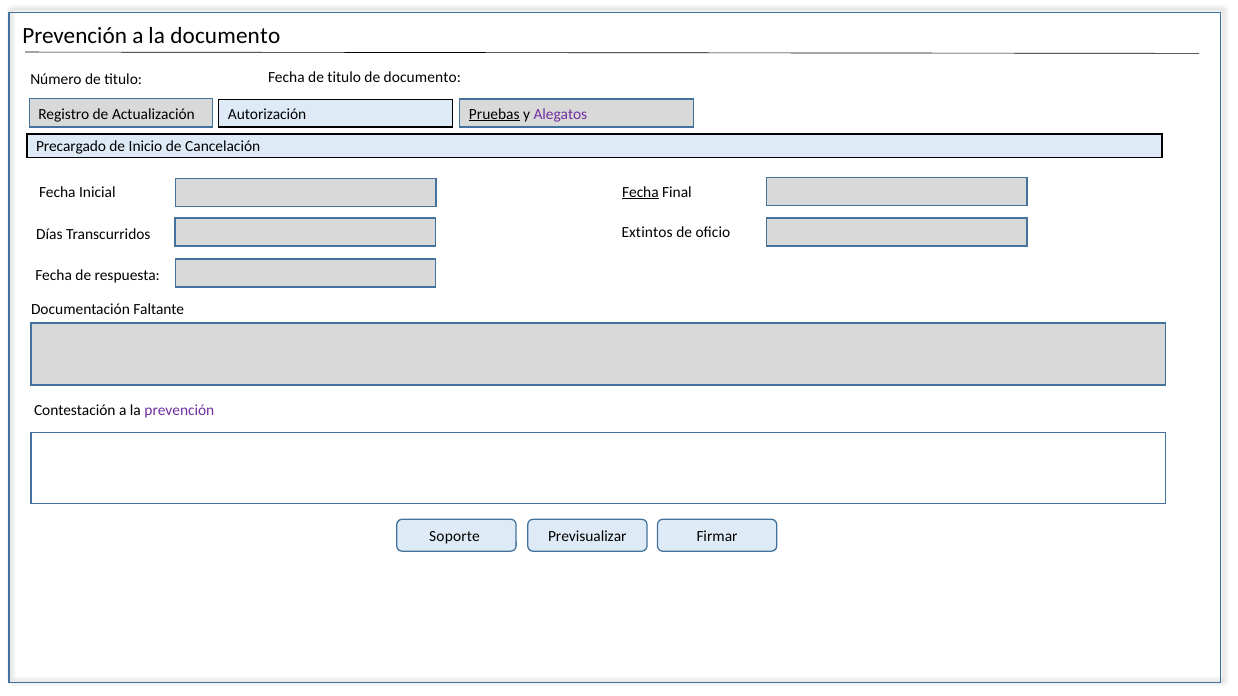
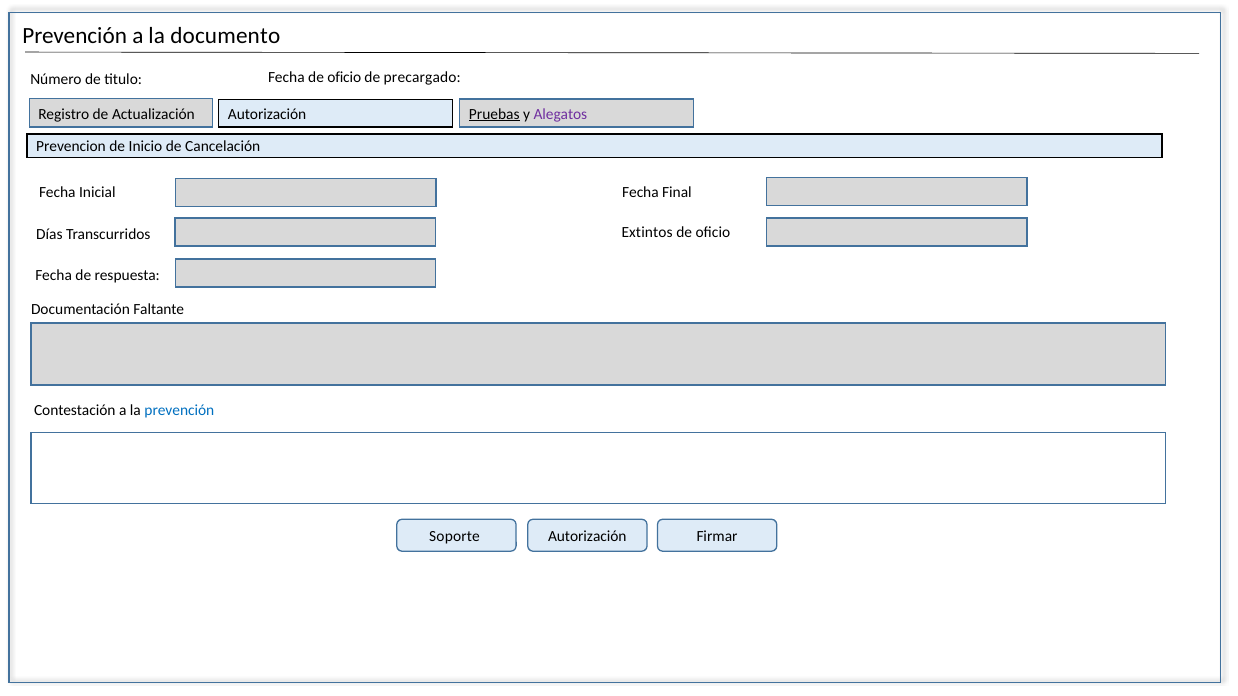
Fecha de titulo: titulo -> oficio (344, 78)
de documento: documento -> precargado (422, 78)
Precargado: Precargado -> Prevencion (71, 147)
Fecha underline: present -> none (640, 192)
prevención colour: purple -> blue (179, 411)
Previsualizar: Previsualizar -> Autorización (587, 537)
